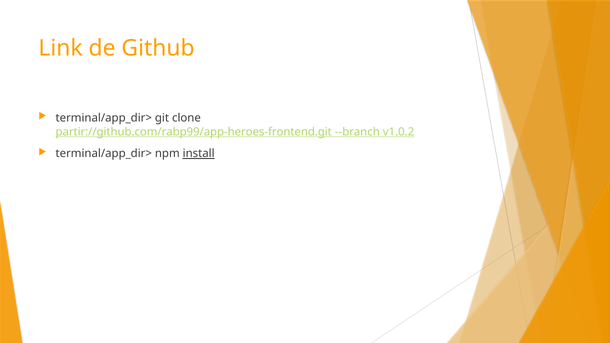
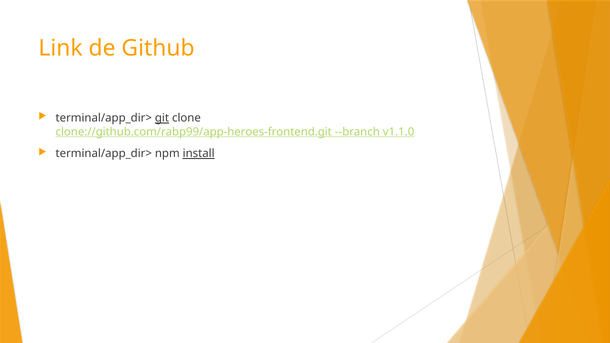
git underline: none -> present (162, 118)
partir://github.com/rabp99/app-heroes-frontend.git: partir://github.com/rabp99/app-heroes-frontend.git -> clone://github.com/rabp99/app-heroes-frontend.git (194, 132)
v1.0.2: v1.0.2 -> v1.1.0 (399, 132)
